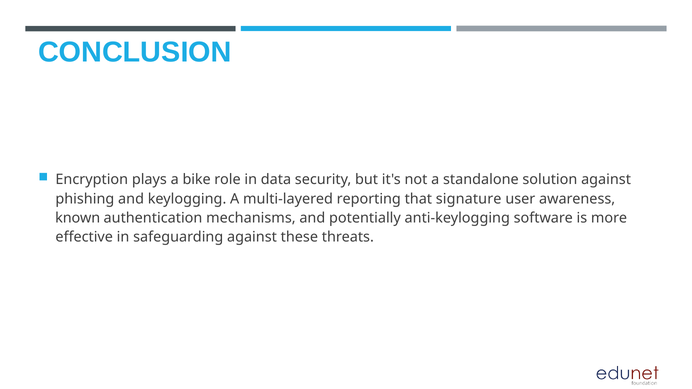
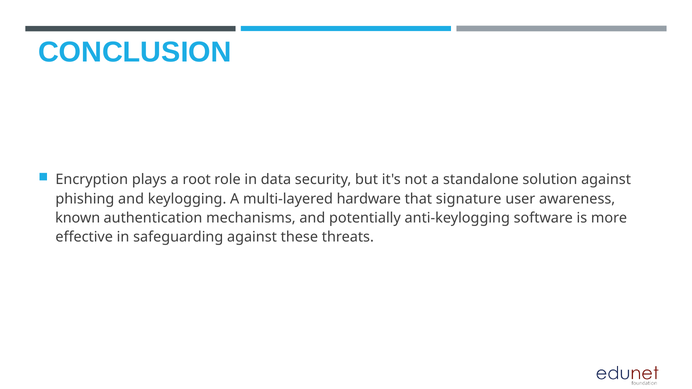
bike: bike -> root (197, 180)
reporting: reporting -> hardware (369, 199)
